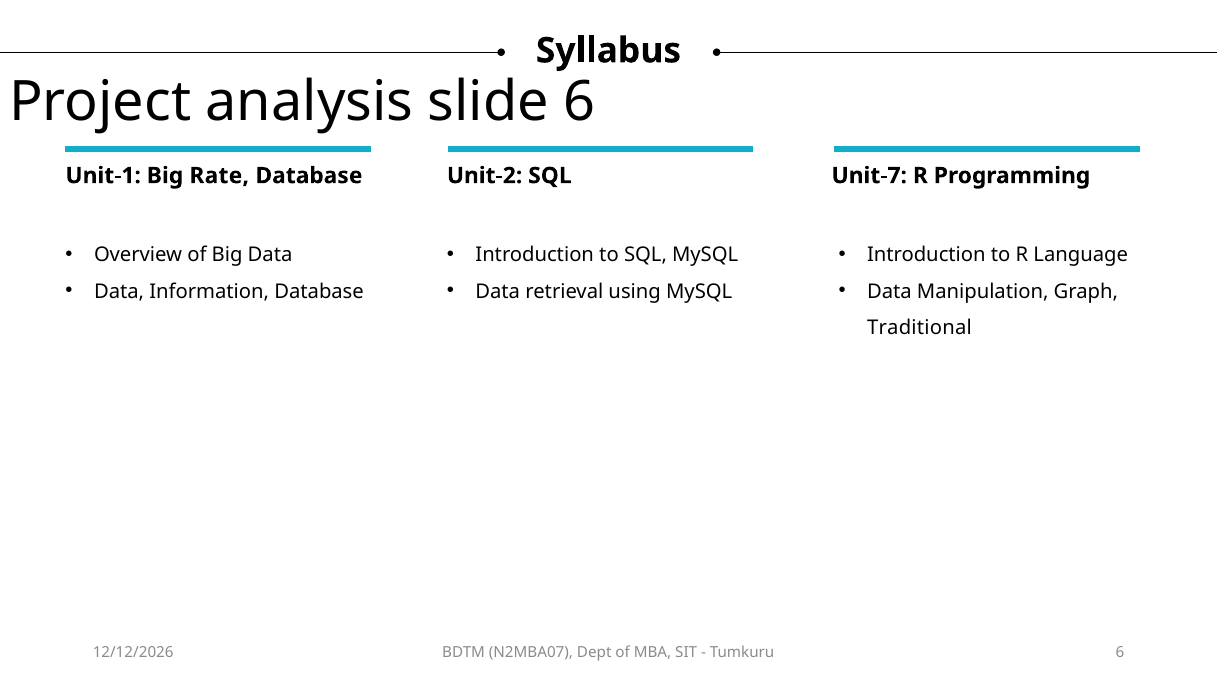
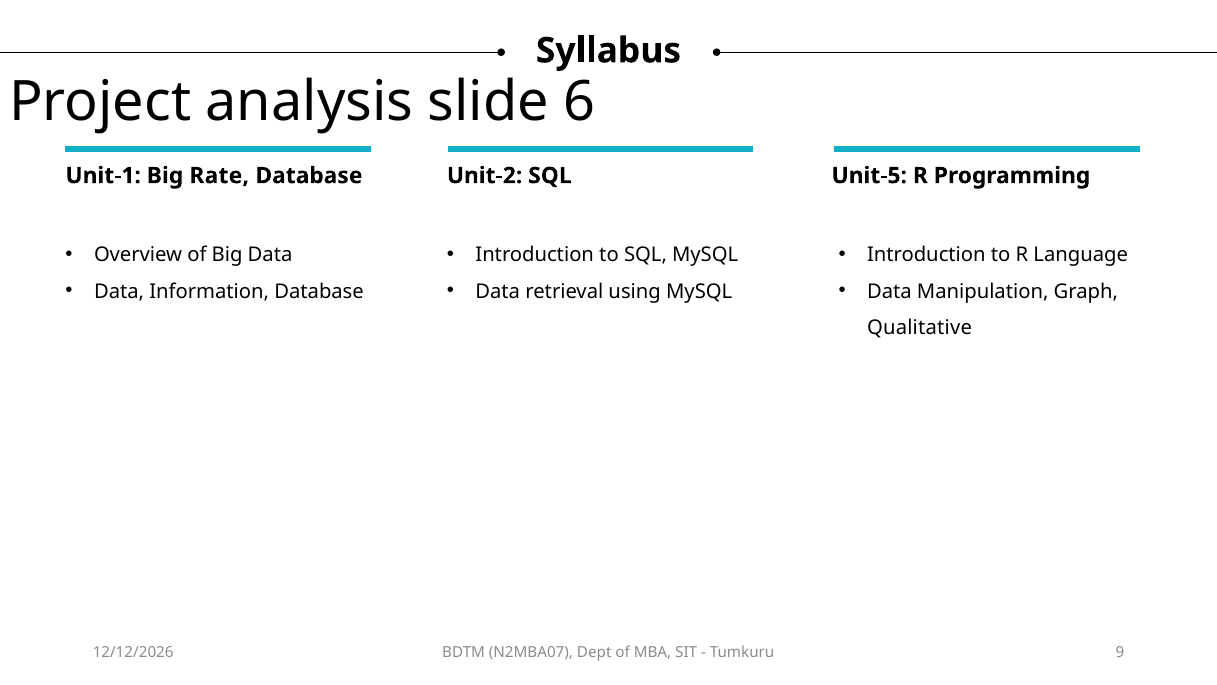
Unit-7: Unit-7 -> Unit-5 (869, 176)
Traditional: Traditional -> Qualitative (920, 328)
Tumkuru 6: 6 -> 9 (1120, 653)
